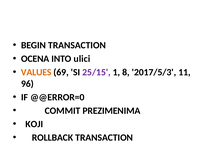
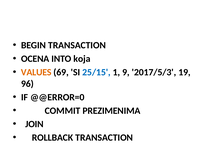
ulici: ulici -> koja (82, 59)
25/15 colour: purple -> blue (96, 72)
8: 8 -> 9 (126, 72)
11: 11 -> 19 (184, 72)
KOJI: KOJI -> JOIN (34, 124)
